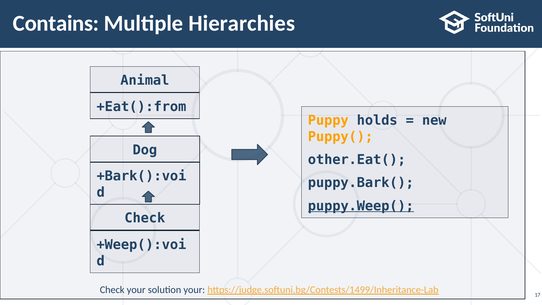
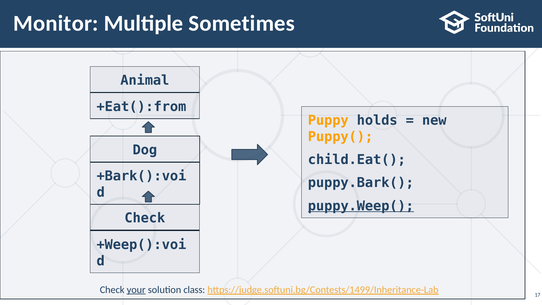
Contains: Contains -> Monitor (56, 23)
Hierarchies: Hierarchies -> Sometimes (242, 23)
other.Eat(: other.Eat( -> child.Eat( (357, 160)
your underline: none -> present (136, 290)
solution your: your -> class (194, 290)
